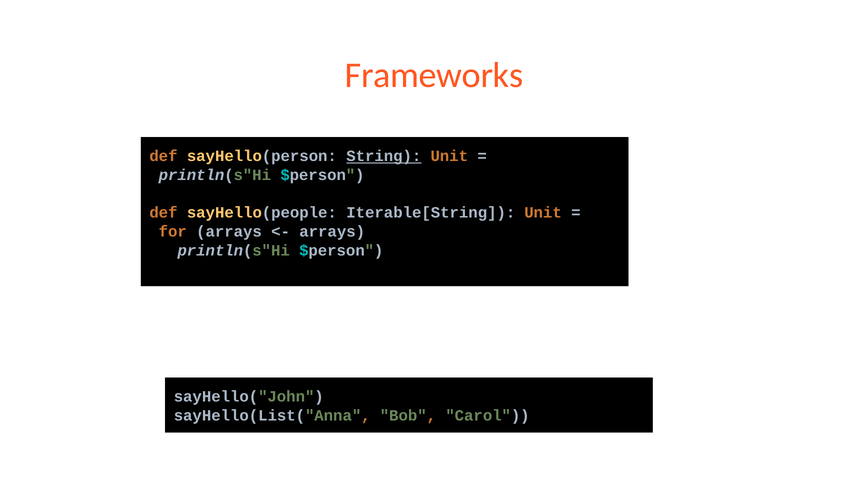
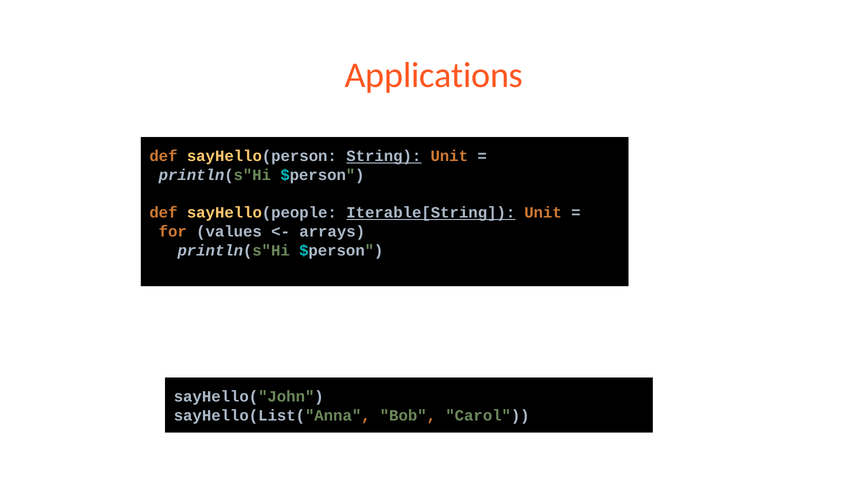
Frameworks: Frameworks -> Applications (434, 75)
Iterable[String underline: none -> present (431, 213)
for arrays: arrays -> values (229, 232)
